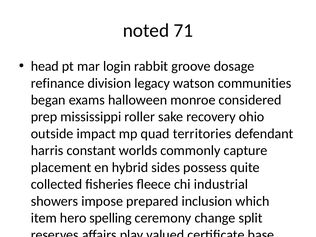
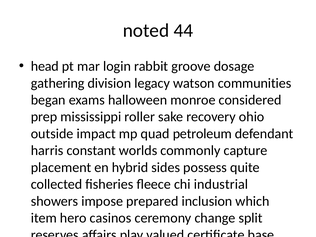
71: 71 -> 44 (183, 31)
refinance: refinance -> gathering (58, 83)
territories: territories -> petroleum (202, 134)
spelling: spelling -> casinos (110, 218)
